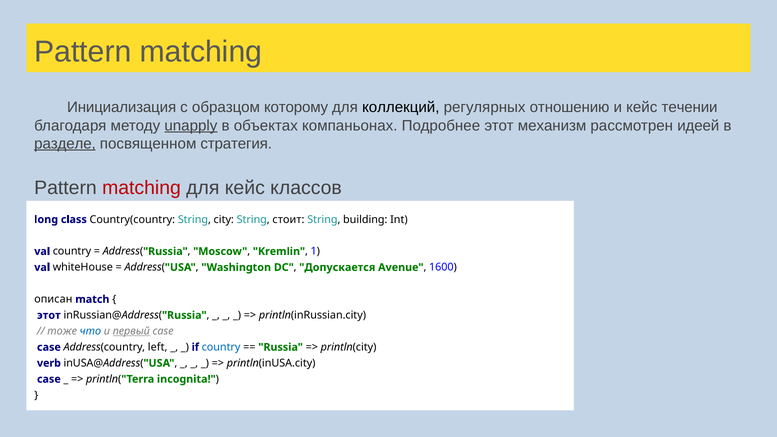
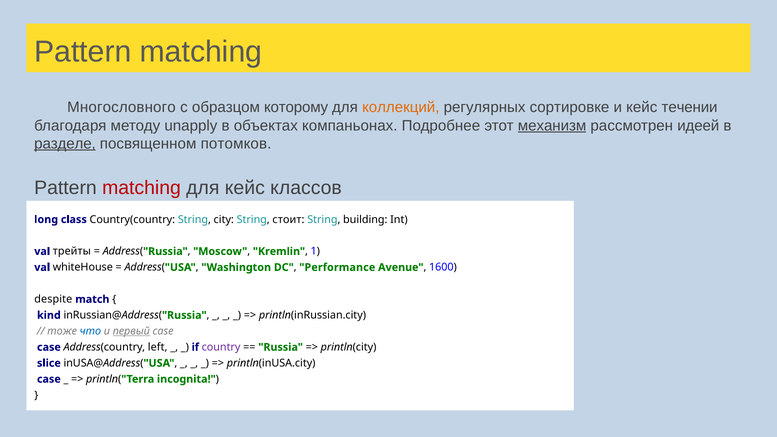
Инициализация: Инициализация -> Многословного (121, 107)
коллекций colour: black -> orange (401, 107)
отношению: отношению -> сортировке (570, 107)
unapply underline: present -> none (191, 126)
механизм underline: none -> present (552, 126)
стратегия: стратегия -> потомков (236, 144)
val country: country -> трейты (72, 251)
Допускается: Допускается -> Performance (337, 267)
описан: описан -> despite (53, 299)
этот: этот -> kind (49, 315)
country colour: blue -> purple (221, 347)
verb: verb -> slice (49, 363)
